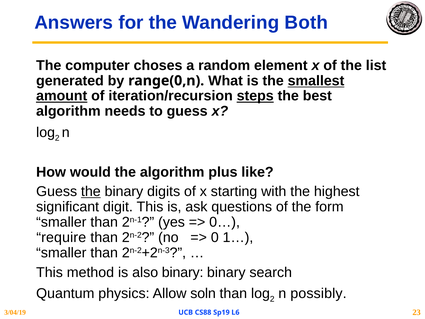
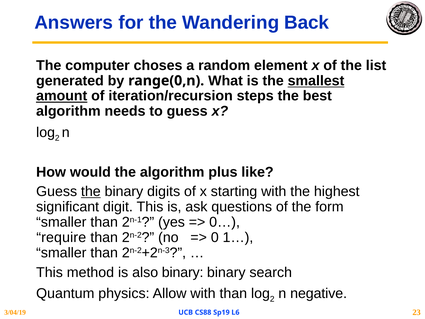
Both: Both -> Back (307, 23)
steps underline: present -> none (255, 96)
Allow soln: soln -> with (203, 293)
possibly: possibly -> negative (319, 293)
